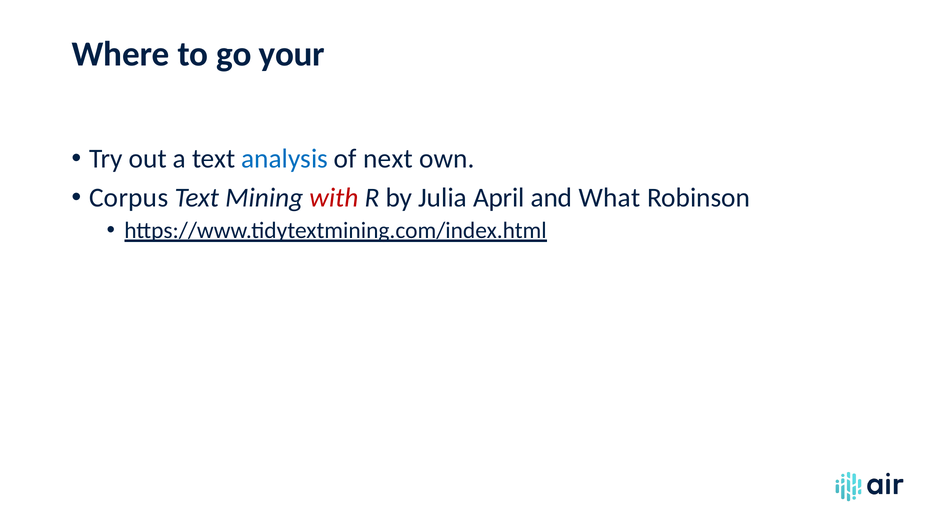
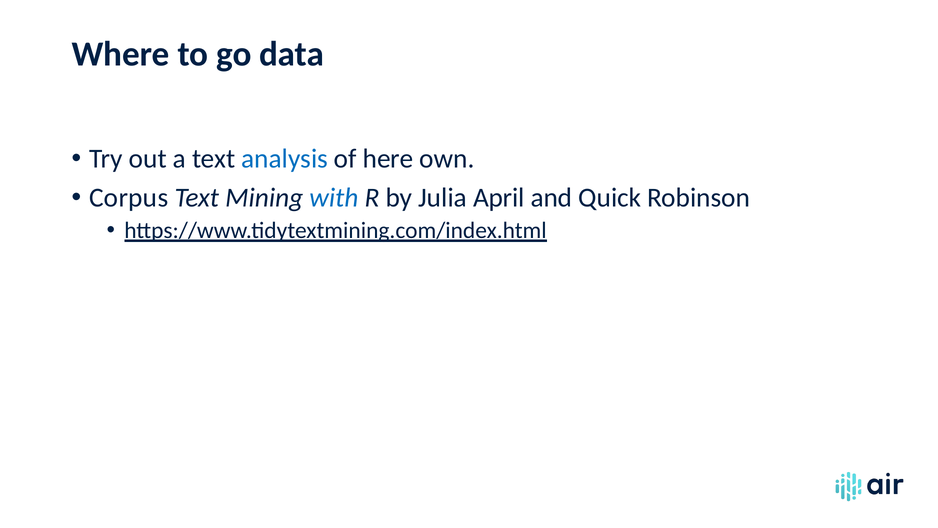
your: your -> data (292, 54)
next: next -> here (388, 159)
with colour: red -> blue (334, 198)
What: What -> Quick (610, 198)
